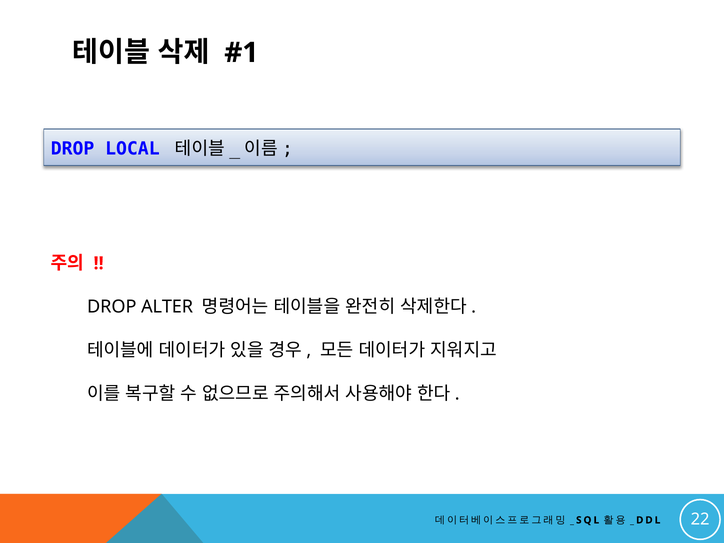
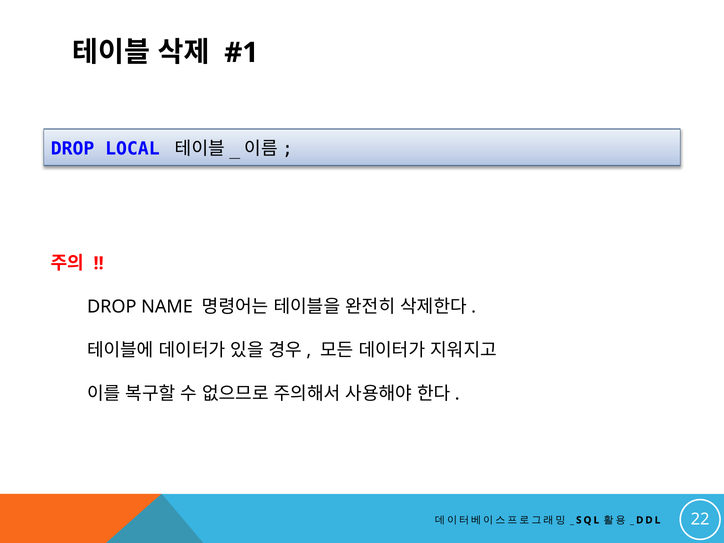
ALTER: ALTER -> NAME (167, 307)
